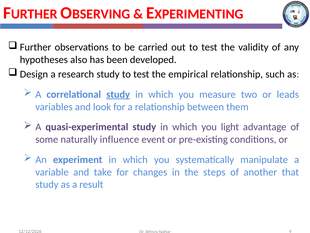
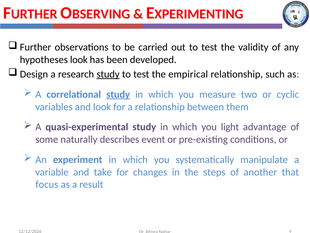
hypotheses also: also -> look (79, 60)
study underline: none -> present (108, 74)
leads: leads -> cyclic (288, 94)
influence: influence -> describes (119, 139)
study: study -> focus (47, 184)
